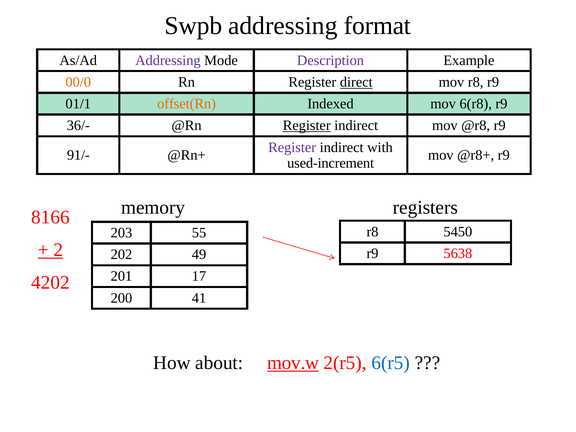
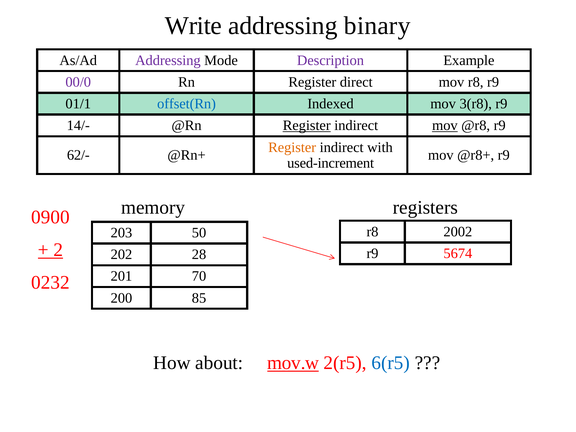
Swpb: Swpb -> Write (193, 26)
format: format -> binary (377, 26)
00/0 colour: orange -> purple (78, 82)
direct underline: present -> none (356, 82)
offset(Rn colour: orange -> blue (187, 104)
6(r8: 6(r8 -> 3(r8 (476, 104)
36/-: 36/- -> 14/- (78, 126)
mov underline: none -> present (445, 126)
Register colour: purple -> orange (292, 147)
91/-: 91/- -> 62/- (78, 155)
8166: 8166 -> 0900 (50, 217)
5450: 5450 -> 2002 (458, 232)
55: 55 -> 50 (199, 233)
5638: 5638 -> 5674 (458, 253)
49: 49 -> 28 (199, 254)
17: 17 -> 70 (199, 276)
4202: 4202 -> 0232 (50, 282)
41: 41 -> 85 (199, 298)
